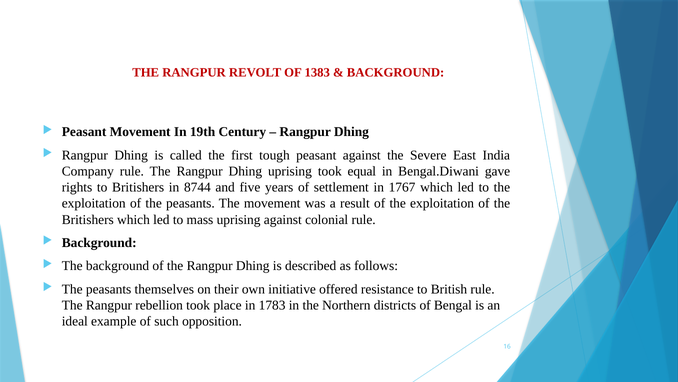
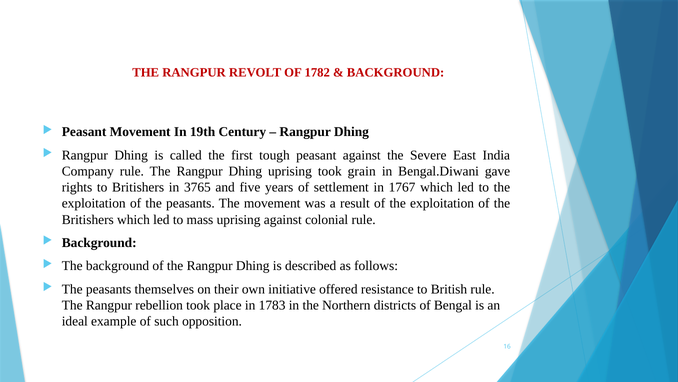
1383: 1383 -> 1782 (317, 73)
equal: equal -> grain (362, 171)
8744: 8744 -> 3765 (197, 187)
